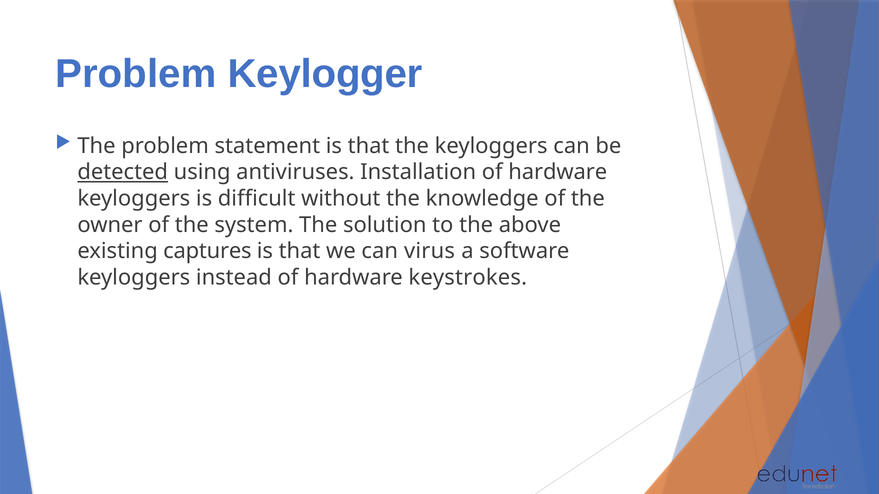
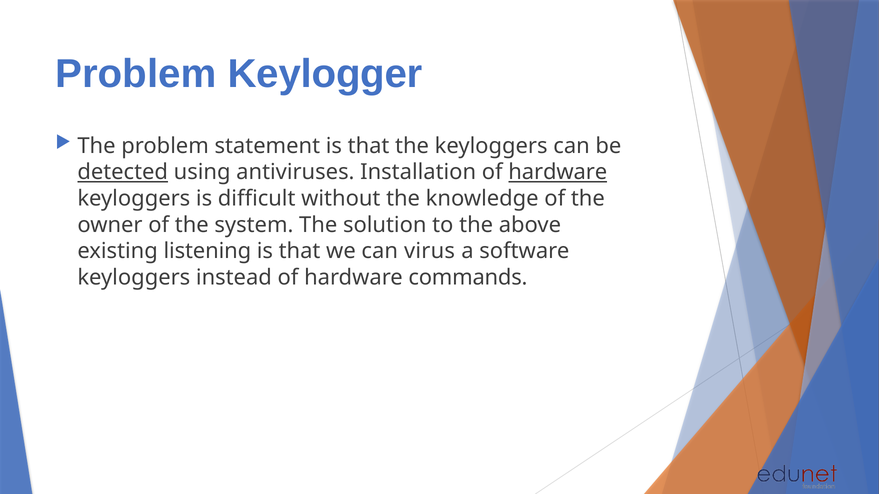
hardware underline: none -> present (558, 172)
captures: captures -> listening (207, 251)
keystrokes: keystrokes -> commands (468, 278)
